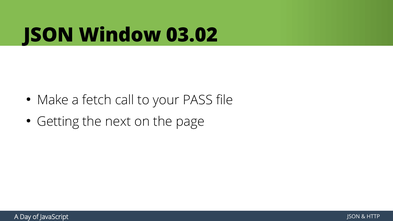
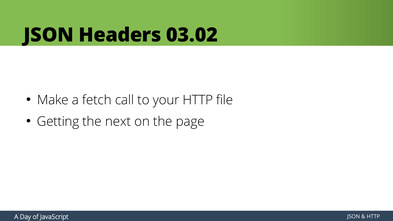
Window: Window -> Headers (120, 35)
your PASS: PASS -> HTTP (198, 100)
